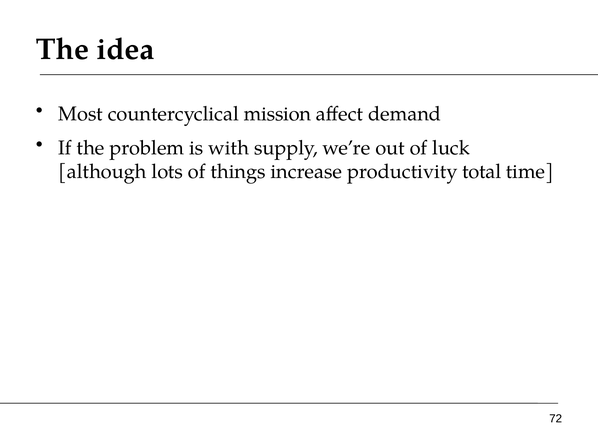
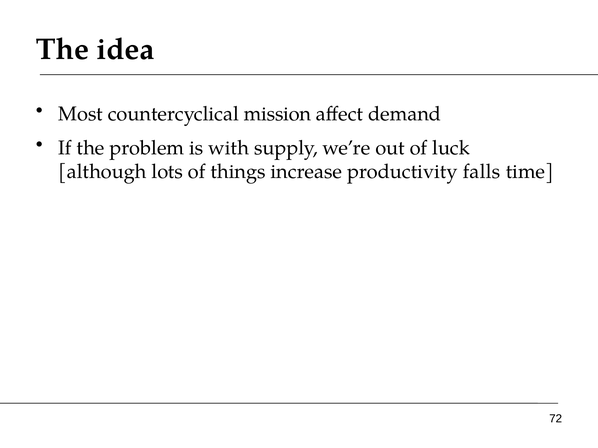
total: total -> falls (482, 172)
